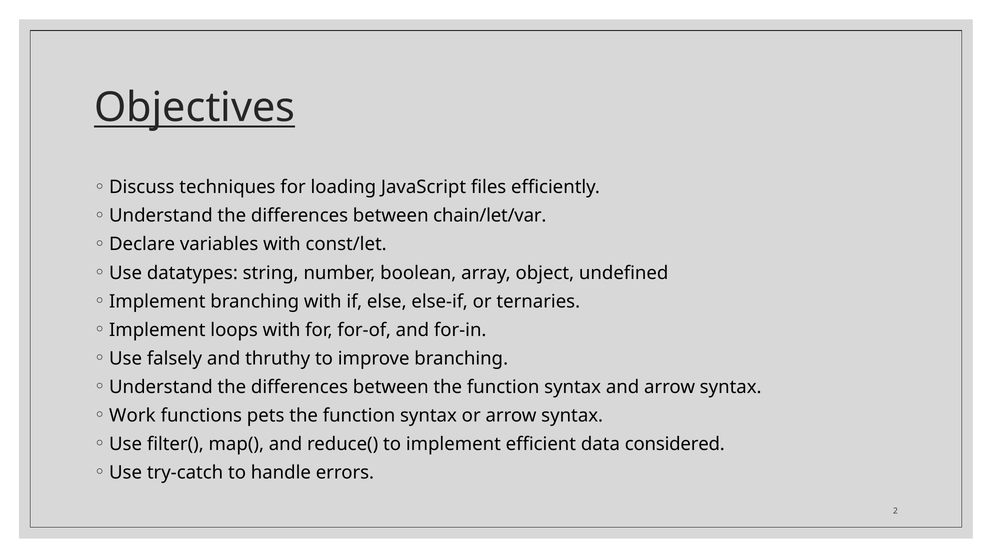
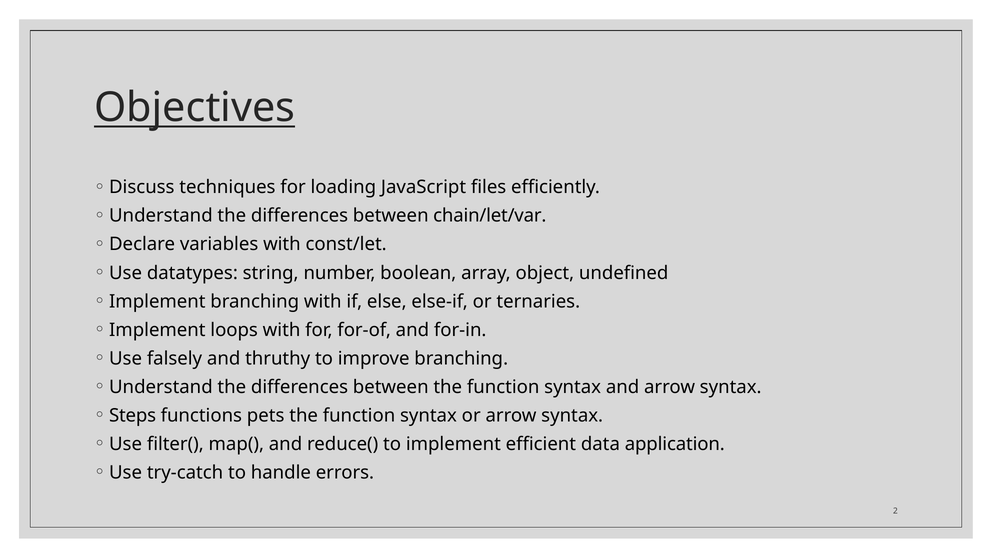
Work: Work -> Steps (133, 416)
considered: considered -> application (675, 444)
